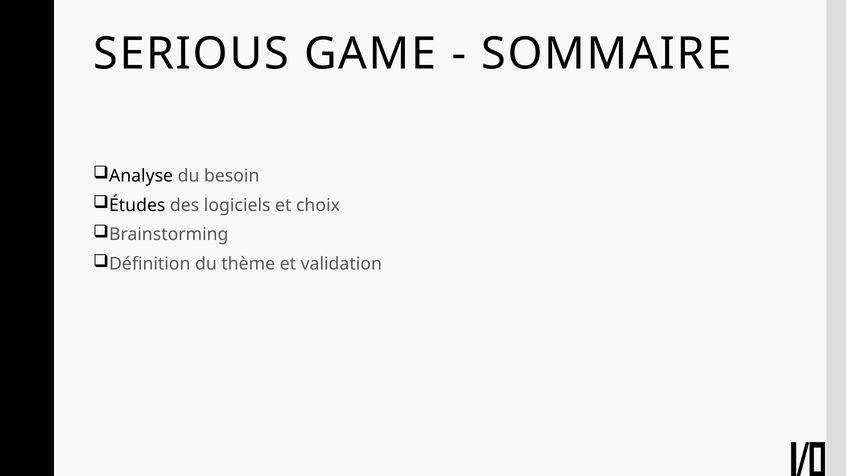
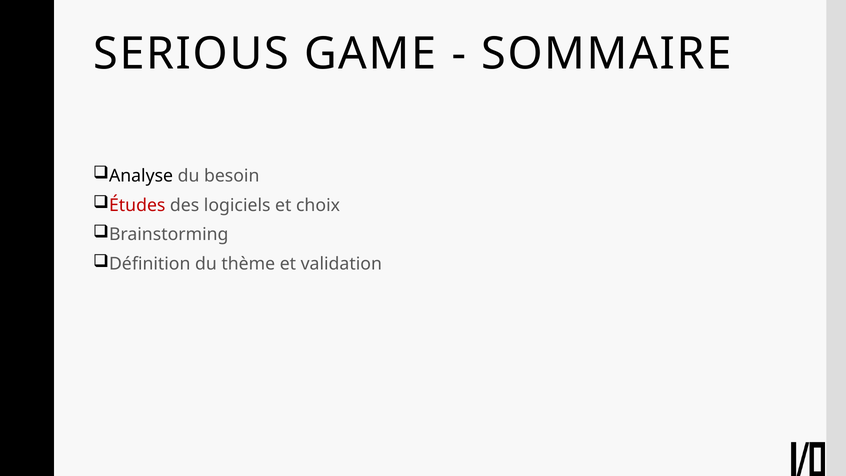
Études colour: black -> red (137, 205)
